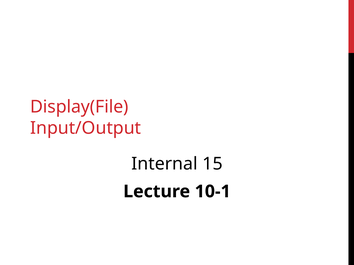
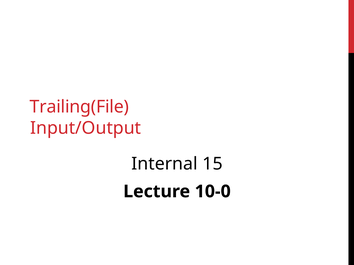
Display(File: Display(File -> Trailing(File (79, 107)
10-1: 10-1 -> 10-0 (213, 192)
